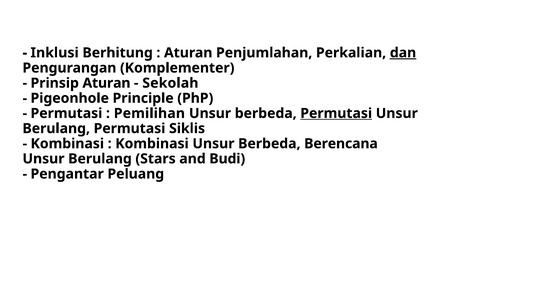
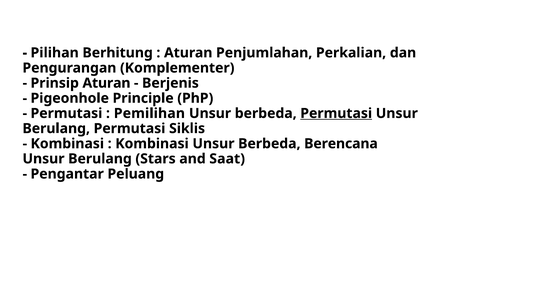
Inklusi: Inklusi -> Pilihan (55, 53)
dan underline: present -> none (403, 53)
Sekolah: Sekolah -> Berjenis (170, 83)
Budi: Budi -> Saat (227, 159)
